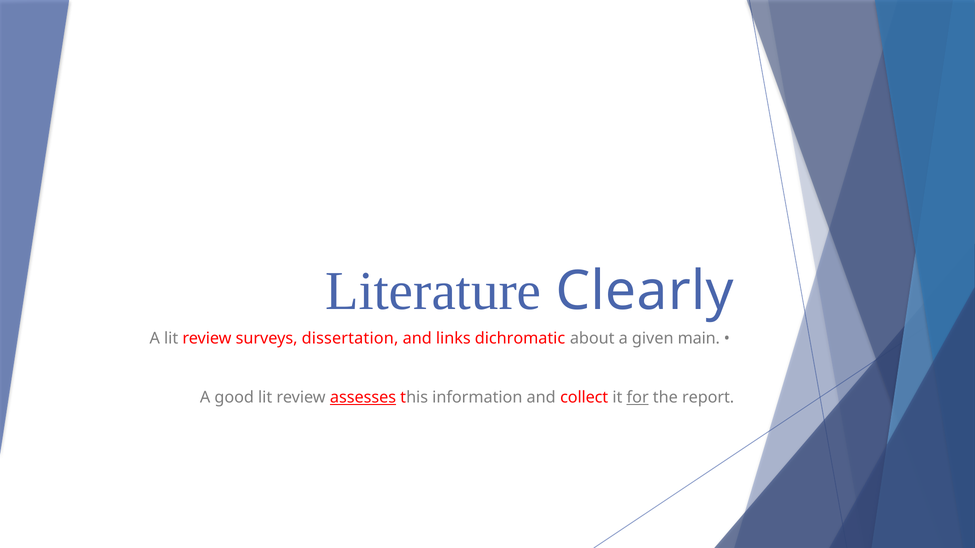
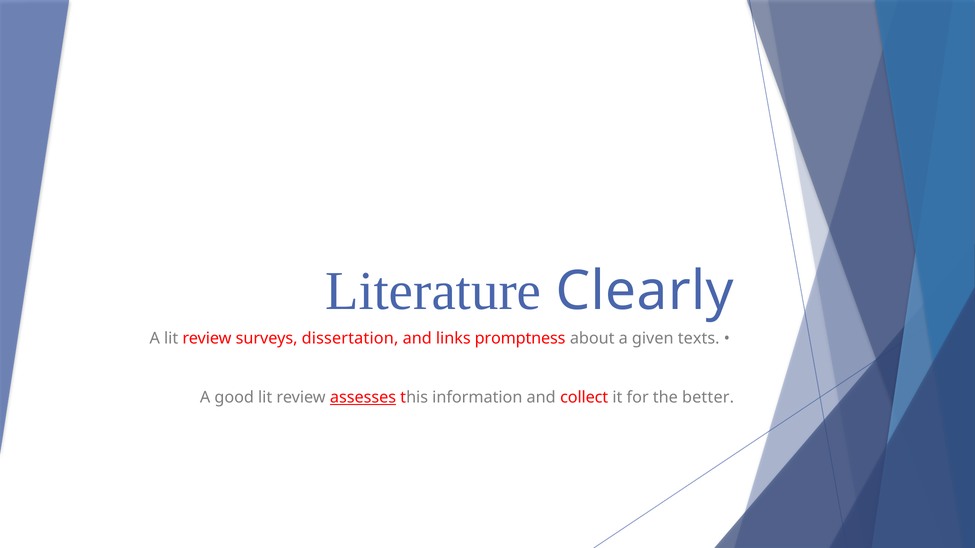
dichromatic: dichromatic -> promptness (520, 338)
main: main -> texts (699, 338)
for underline: present -> none (638, 398)
report: report -> better (708, 398)
